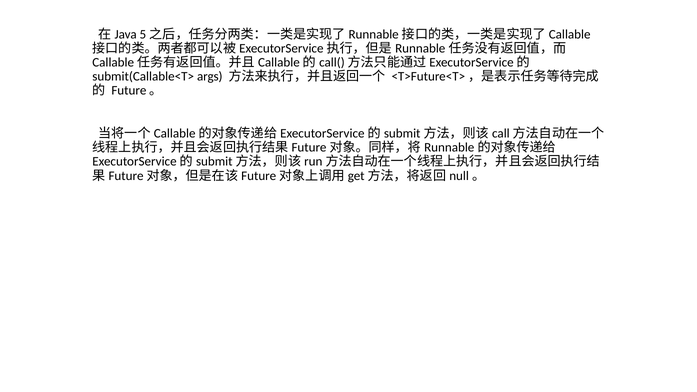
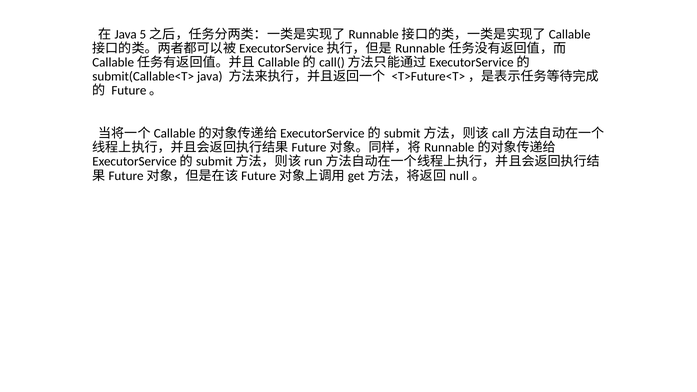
args: args -> java (210, 77)
